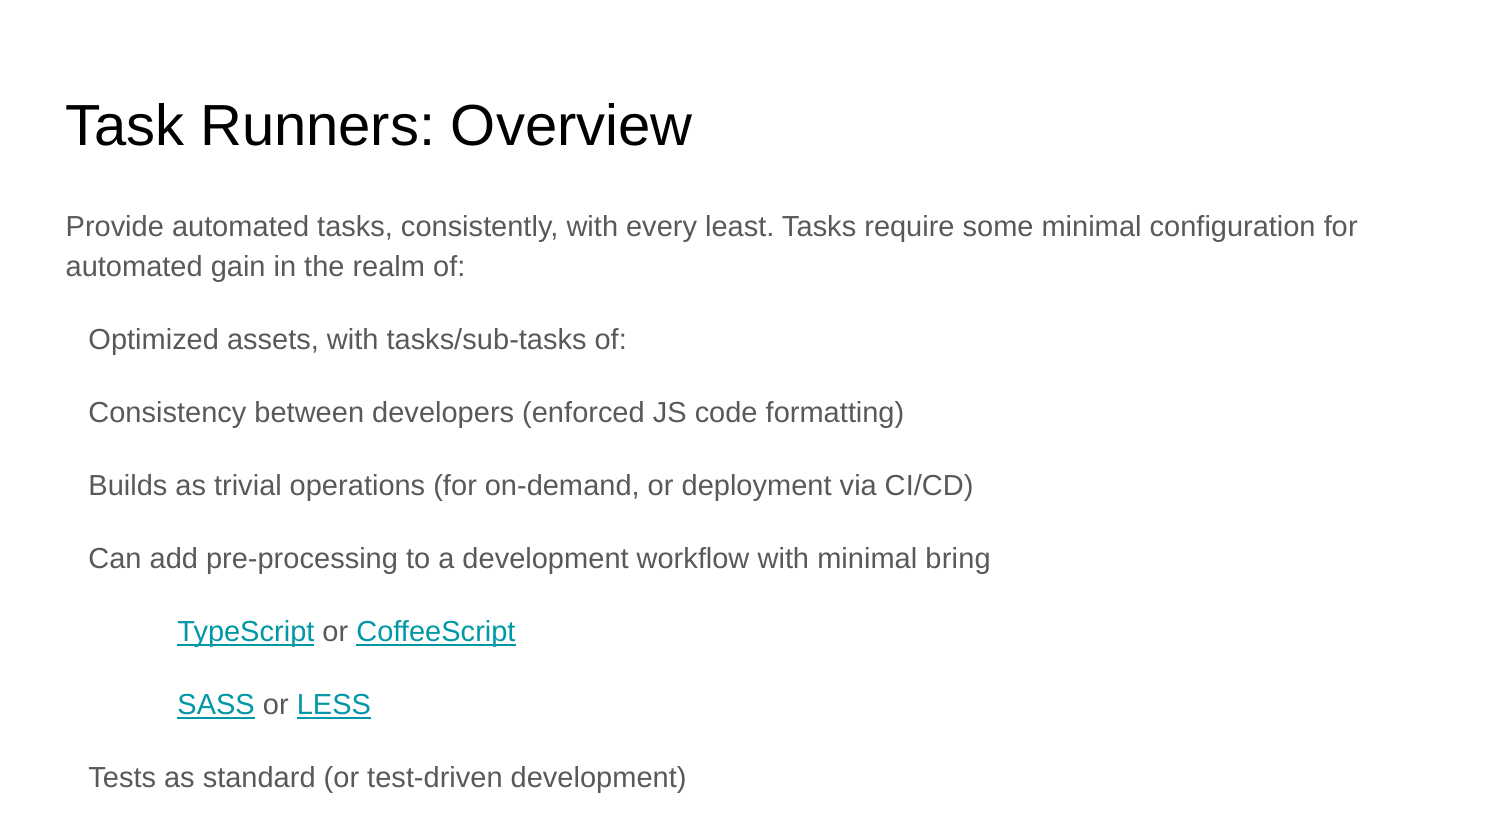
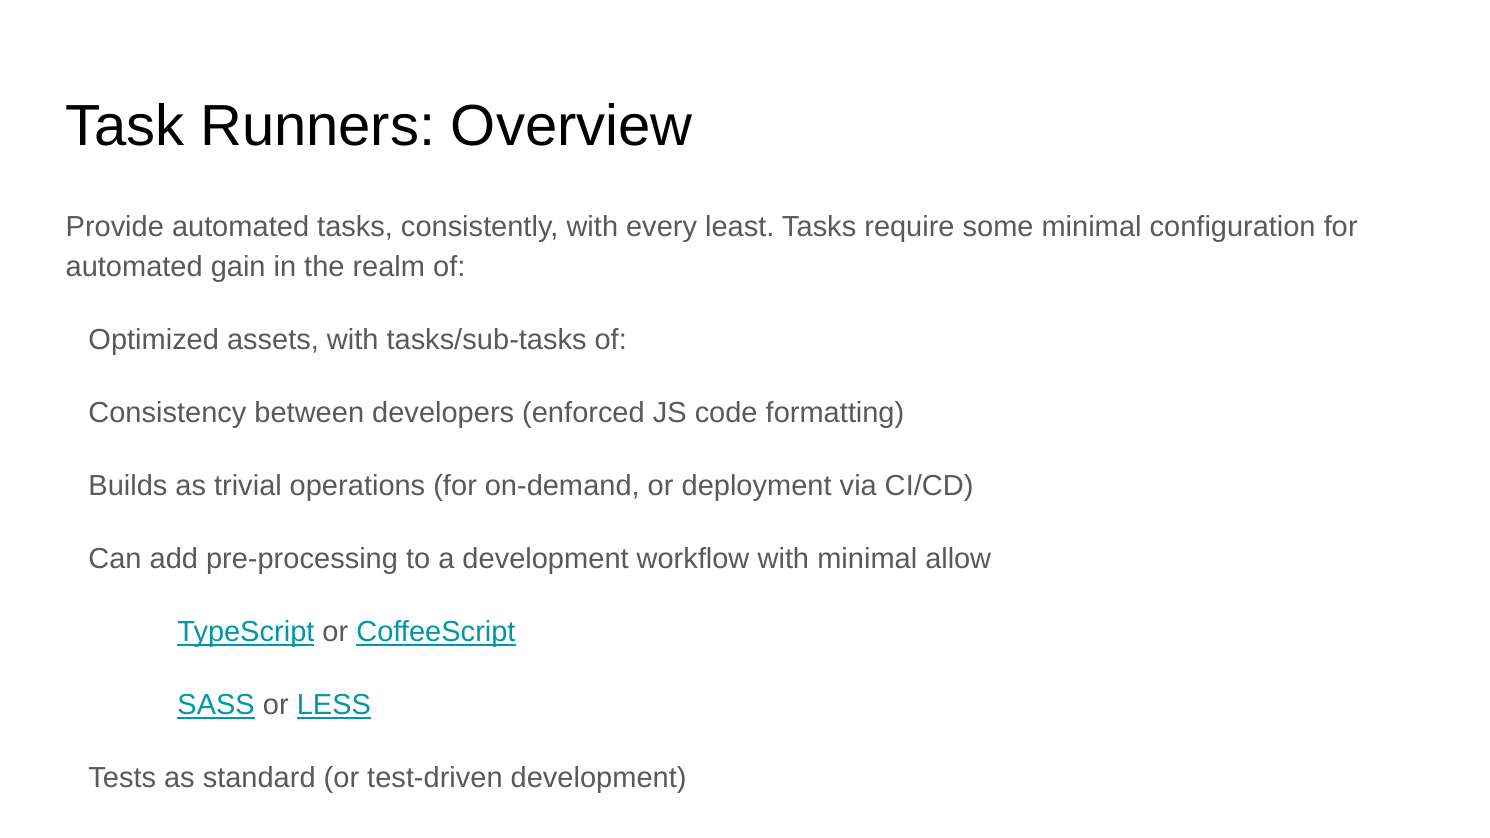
bring: bring -> allow (958, 559)
